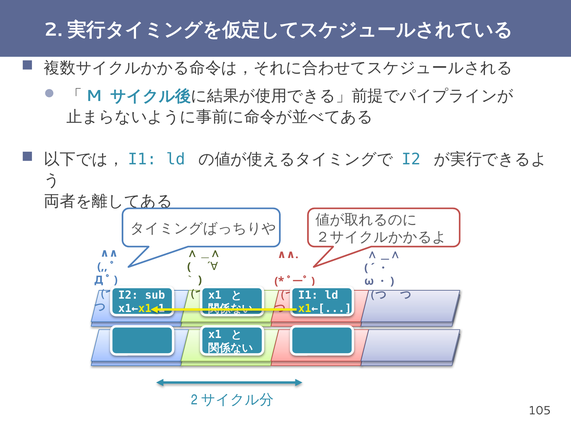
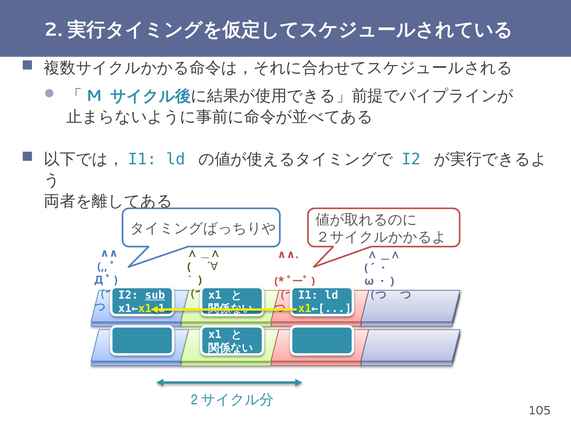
sub underline: none -> present (155, 295)
